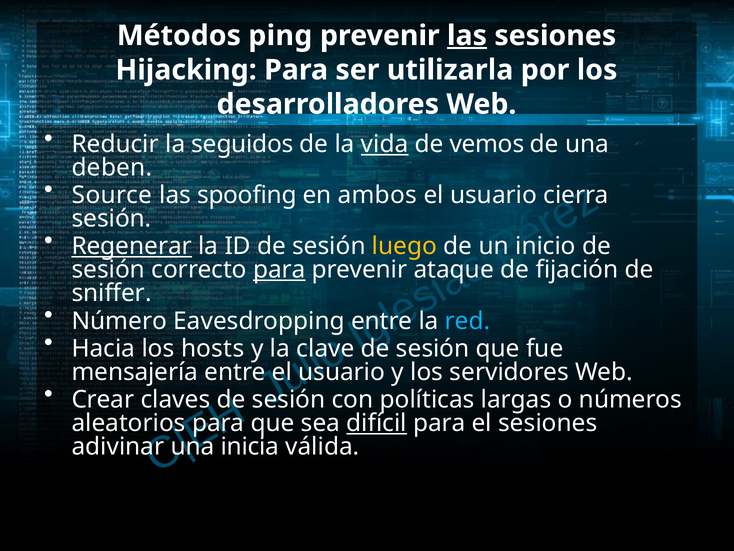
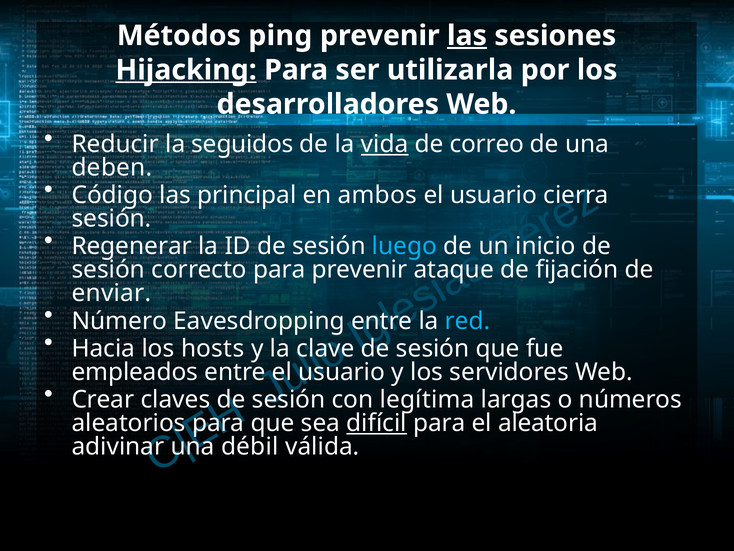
Hijacking underline: none -> present (186, 70)
vemos: vemos -> correo (487, 144)
Source: Source -> Código (112, 195)
spoofing: spoofing -> principal (247, 195)
Regenerar underline: present -> none (132, 246)
luego colour: yellow -> light blue (405, 246)
para underline: present -> none (279, 270)
sniffer: sniffer -> enviar (111, 293)
mensajería: mensajería -> empleados (135, 372)
políticas: políticas -> legítima (427, 399)
el sesiones: sesiones -> aleatoria (548, 423)
inicia: inicia -> débil (250, 446)
